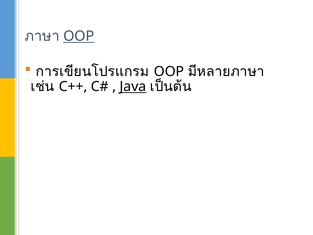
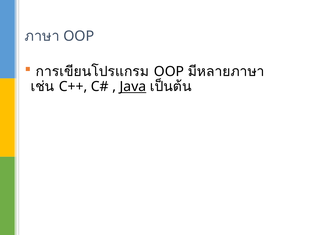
OOP underline: present -> none (79, 36)
